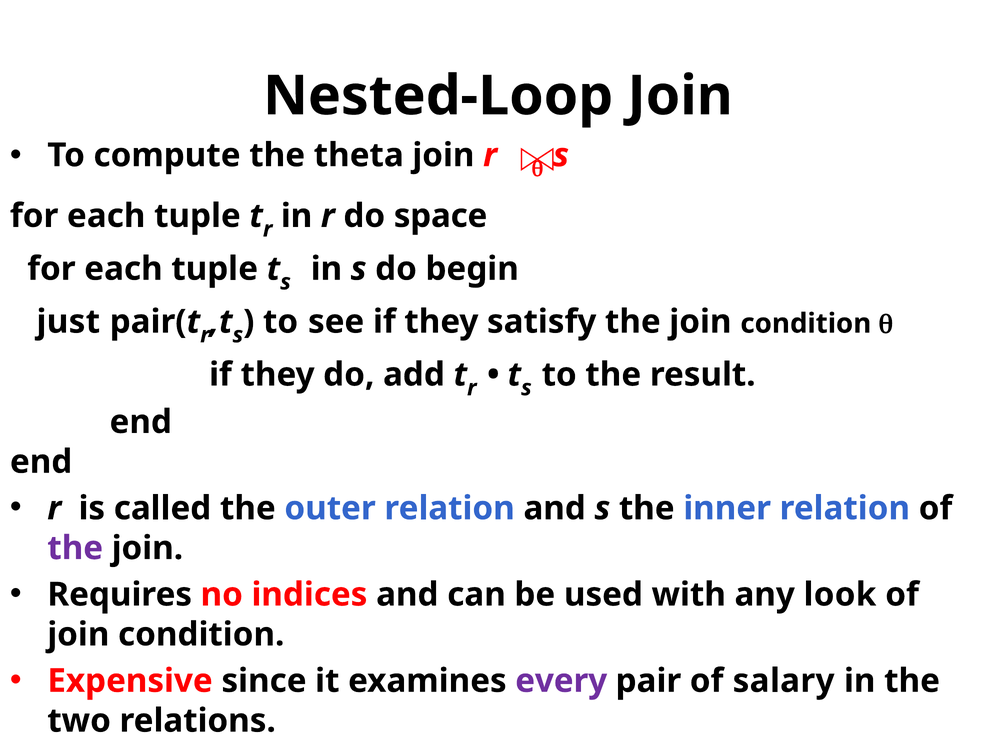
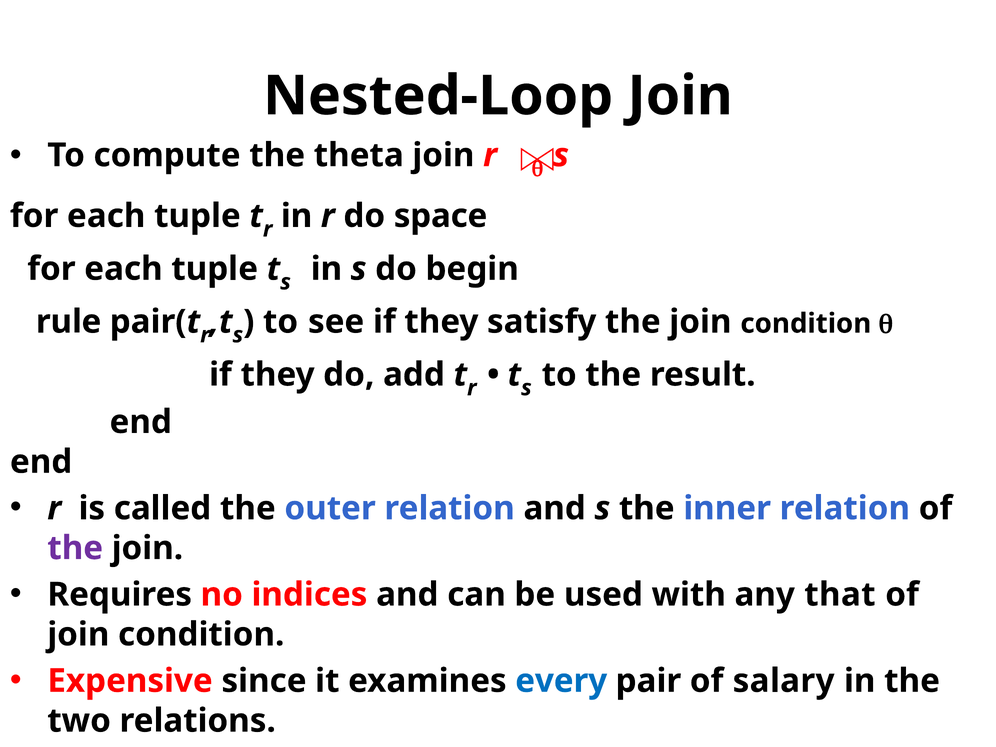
just: just -> rule (69, 322)
look: look -> that (840, 595)
every colour: purple -> blue (561, 681)
